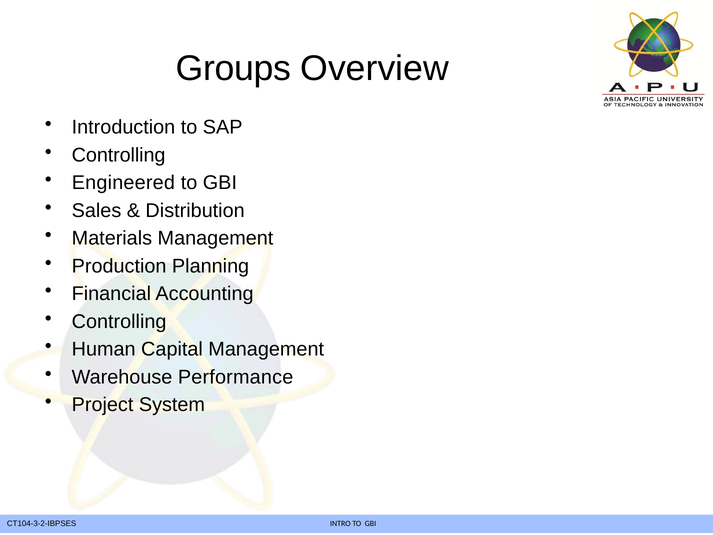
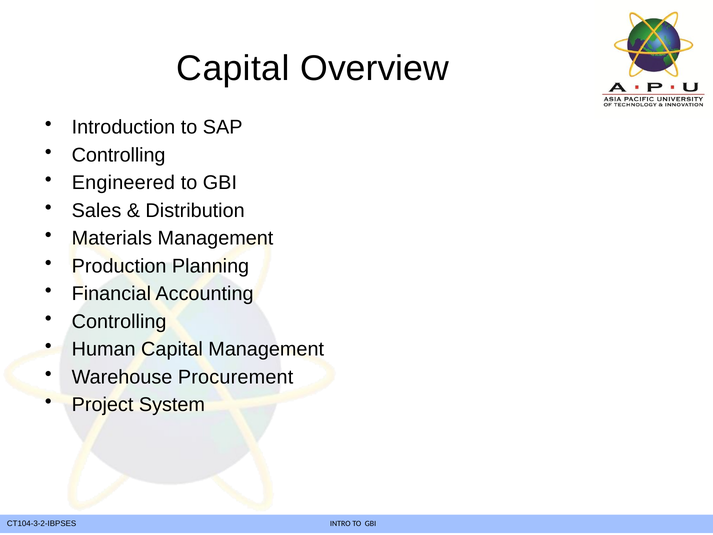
Groups: Groups -> Capital (233, 68)
Performance: Performance -> Procurement (236, 377)
